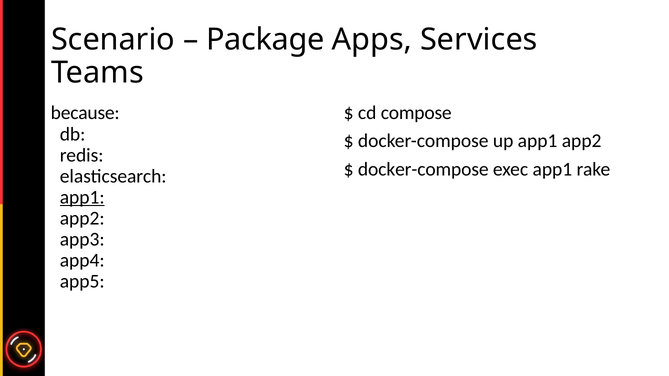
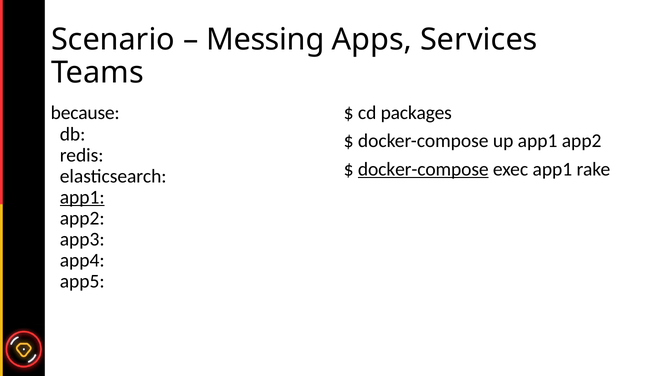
Package: Package -> Messing (265, 40)
compose: compose -> packages (416, 113)
docker-compose underline: none -> present (423, 169)
